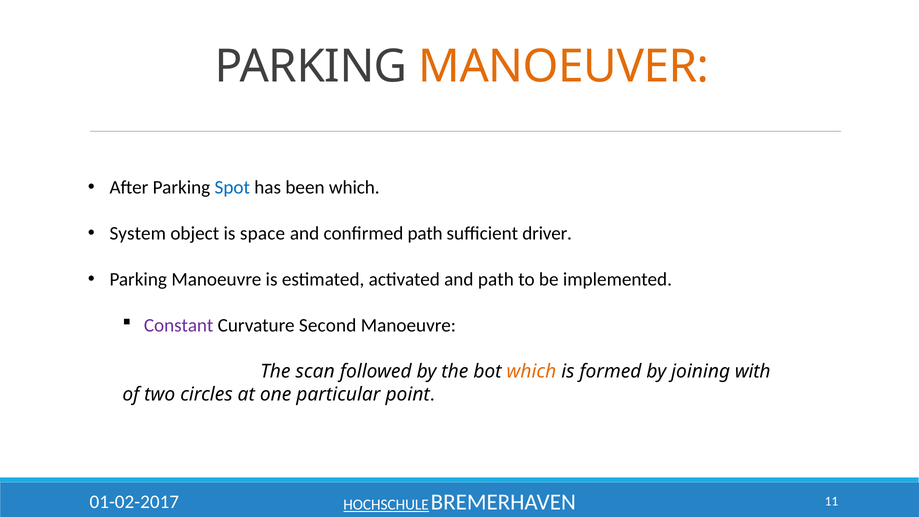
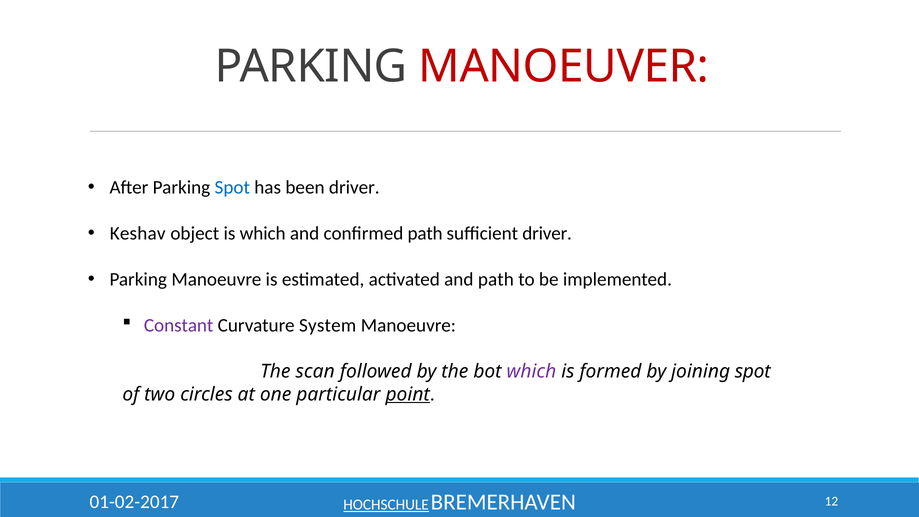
MANOEUVER colour: orange -> red (564, 67)
been which: which -> driver (354, 188)
System: System -> Keshav (138, 233)
is space: space -> which (263, 233)
Second: Second -> System (328, 325)
which colour: orange -> purple (531, 371)
joining with: with -> spot (753, 371)
point underline: none -> present (408, 394)
11: 11 -> 12 (831, 501)
